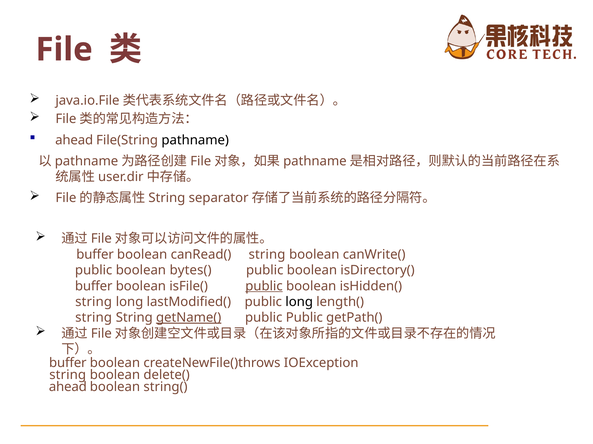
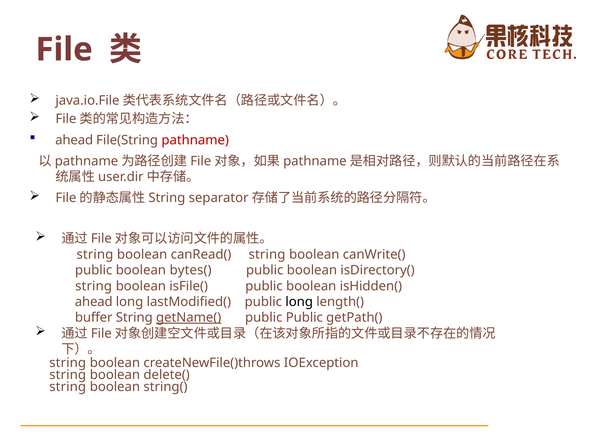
pathname colour: black -> red (195, 140)
buffer: buffer -> string (95, 255)
buffer: buffer -> string (94, 286)
public underline: present -> none (264, 286)
string: string -> ahead (94, 302)
string: string -> buffer (94, 318)
buffer: buffer -> string (68, 363)
ahead: ahead -> string (68, 388)
